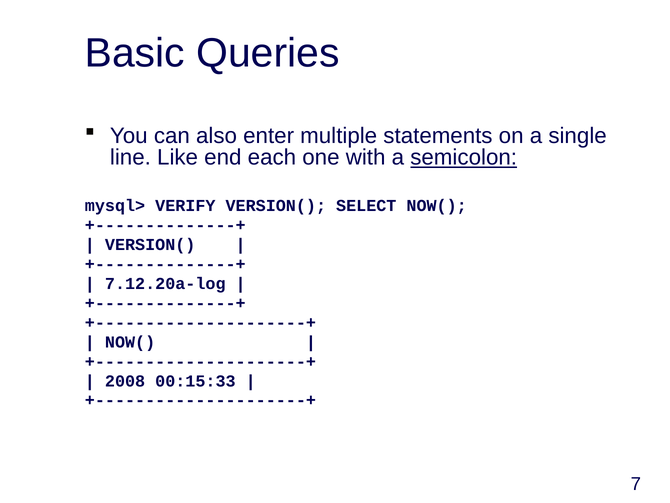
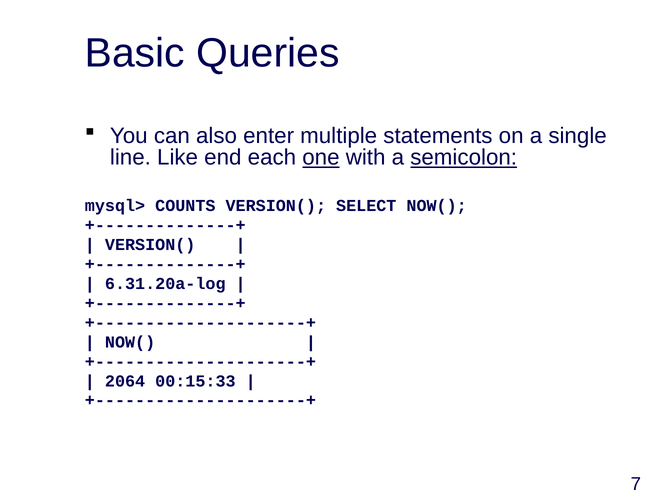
one underline: none -> present (321, 157)
VERIFY: VERIFY -> COUNTS (185, 206)
7.12.20a-log: 7.12.20a-log -> 6.31.20a-log (165, 283)
2008: 2008 -> 2064 (125, 381)
